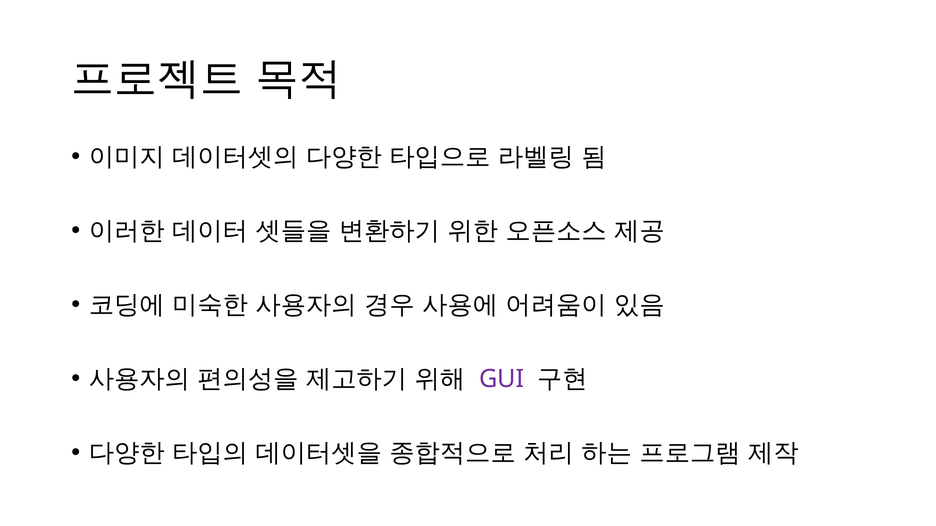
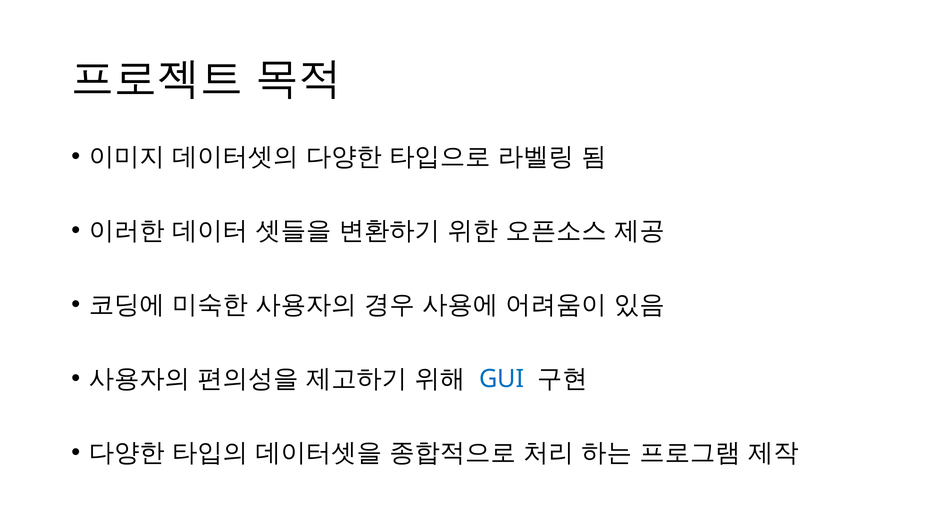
GUI colour: purple -> blue (502, 379)
